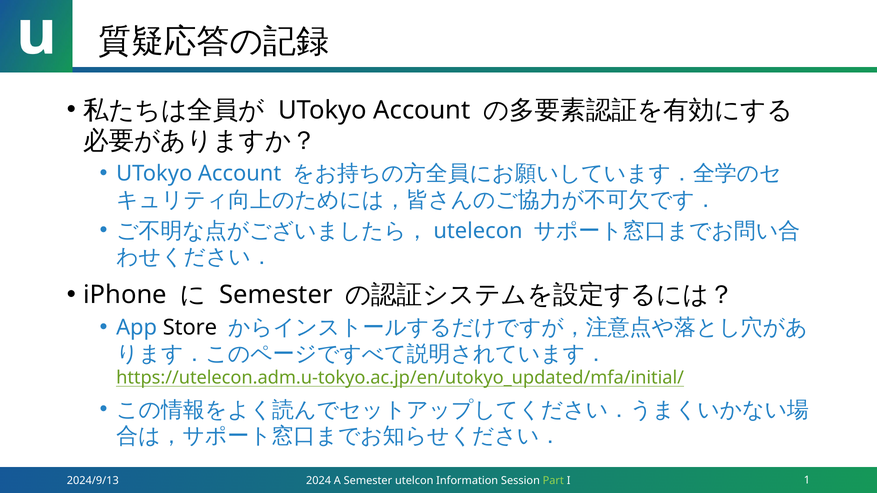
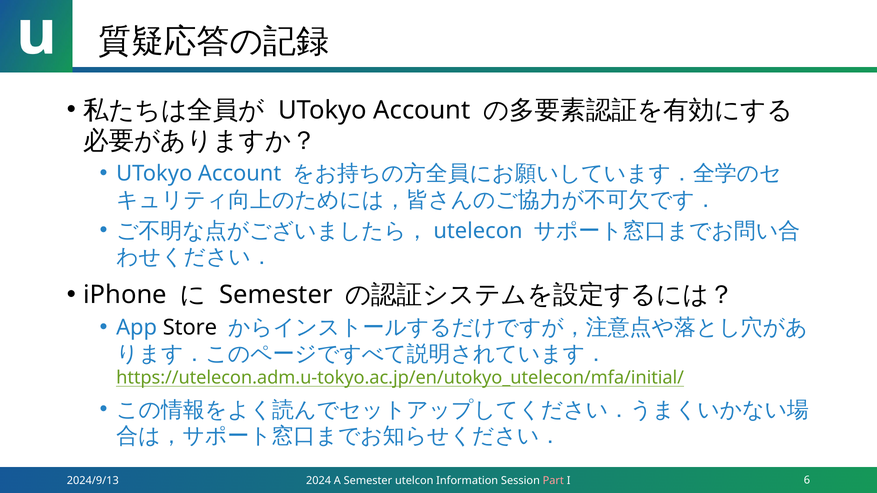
https://utelecon.adm.u-tokyo.ac.jp/en/utokyo_updated/mfa/initial/: https://utelecon.adm.u-tokyo.ac.jp/en/utokyo_updated/mfa/initial/ -> https://utelecon.adm.u-tokyo.ac.jp/en/utokyo_utelecon/mfa/initial/ (400, 378)
Part colour: light green -> pink (553, 481)
1: 1 -> 6 (807, 480)
